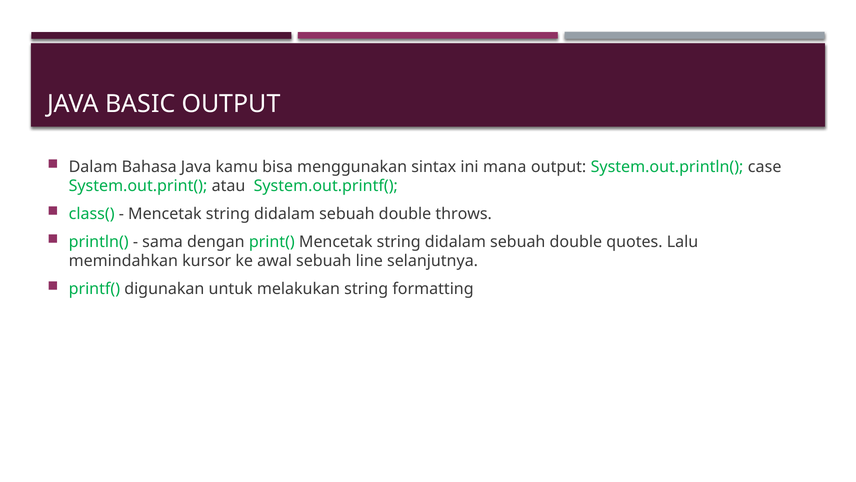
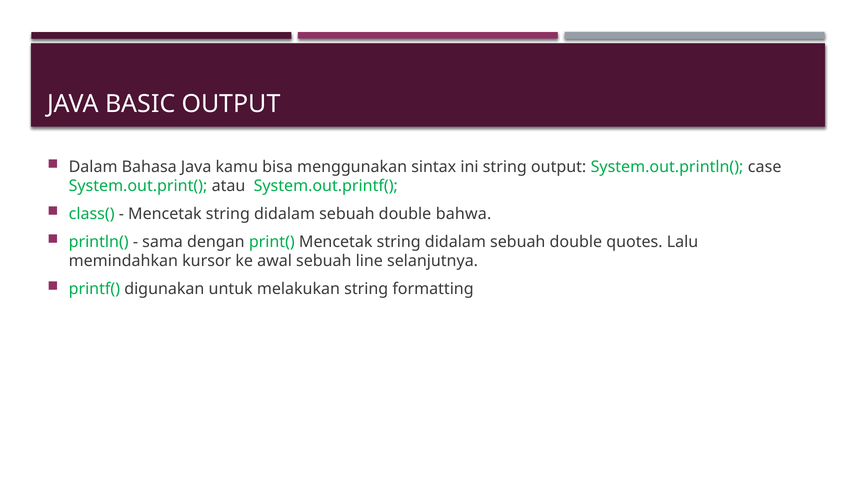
ini mana: mana -> string (505, 167)
throws: throws -> bahwa (464, 214)
